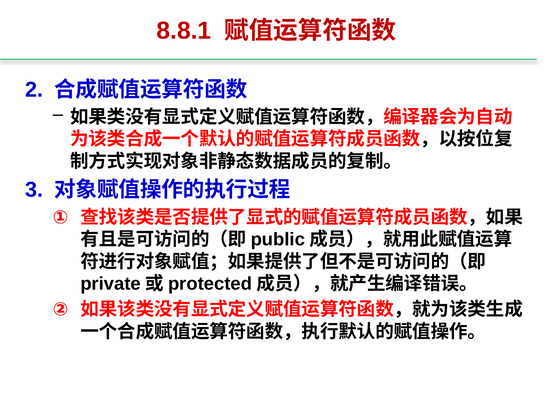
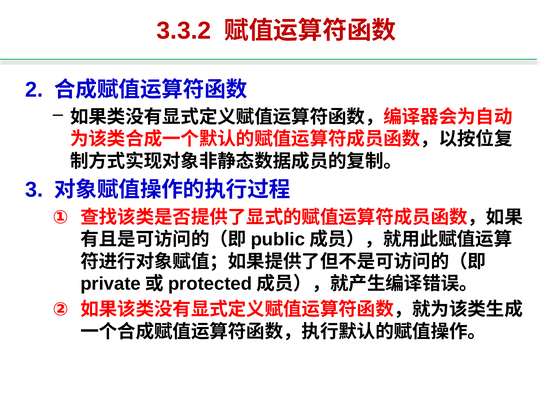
8.8.1: 8.8.1 -> 3.3.2 (184, 31)
